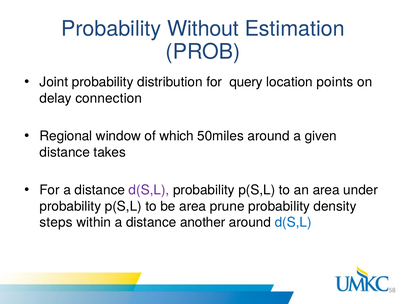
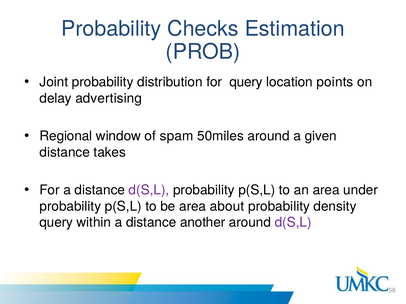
Without: Without -> Checks (203, 29)
connection: connection -> advertising (109, 98)
which: which -> spam (177, 136)
prune: prune -> about (227, 207)
steps: steps -> query (56, 223)
d(S,L colour: blue -> purple (293, 223)
